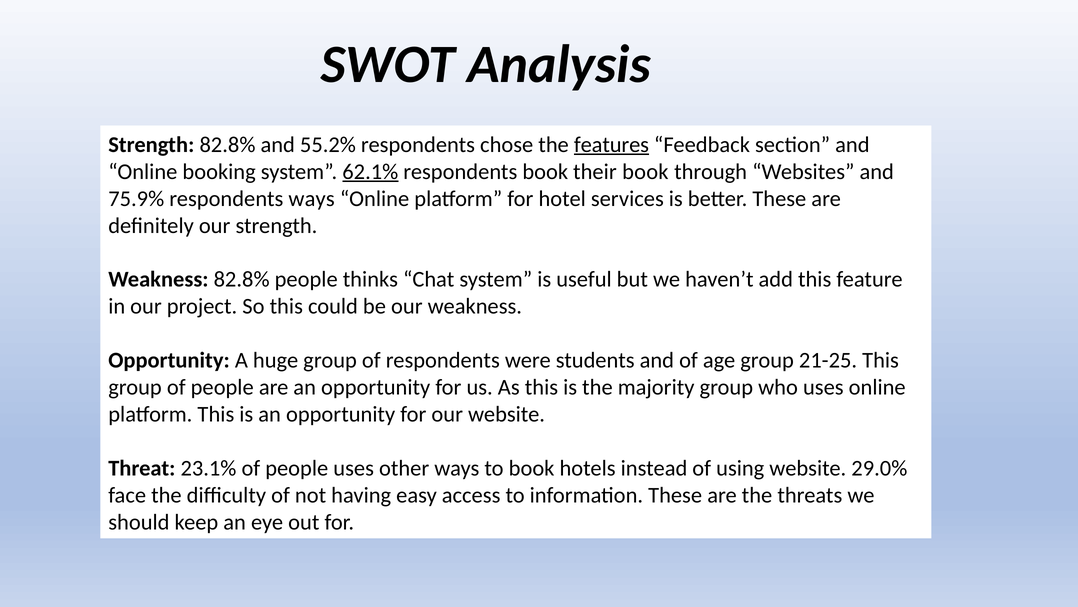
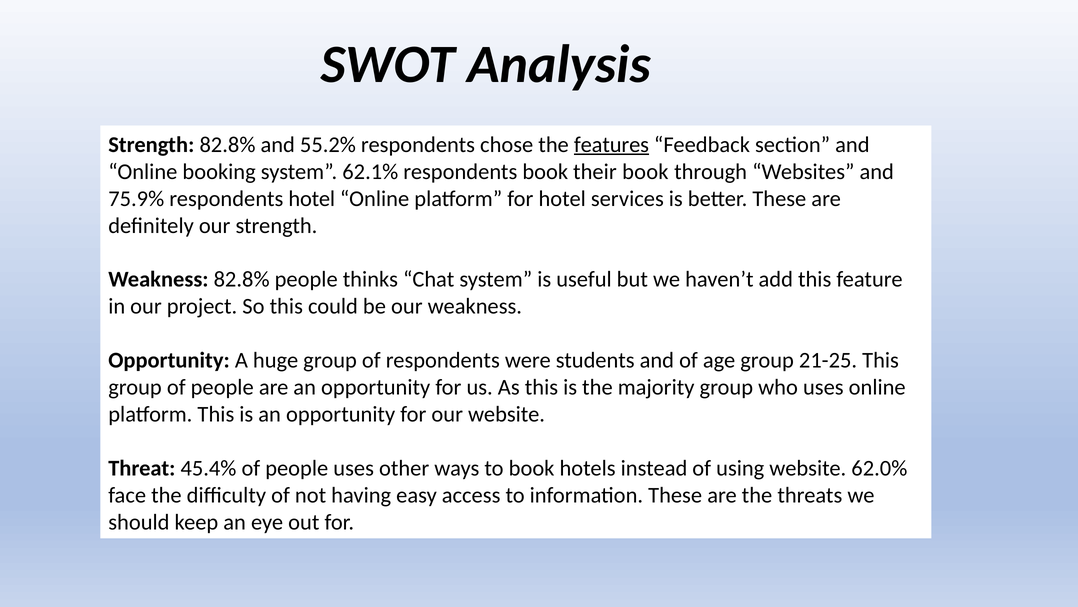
62.1% underline: present -> none (370, 171)
respondents ways: ways -> hotel (312, 198)
23.1%: 23.1% -> 45.4% (208, 468)
29.0%: 29.0% -> 62.0% (879, 468)
